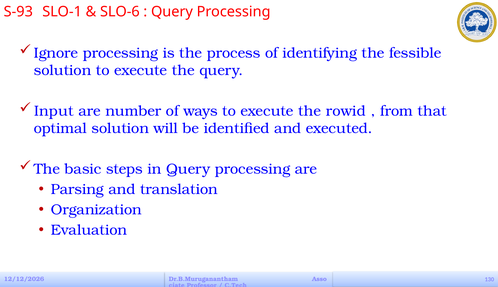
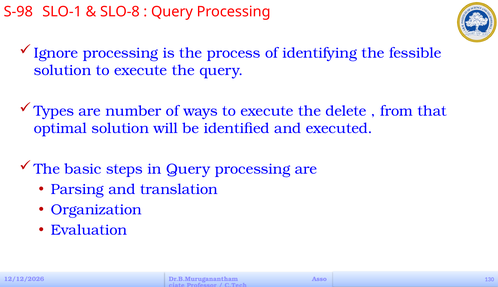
S-93: S-93 -> S-98 (18, 12)
SLO-6: SLO-6 -> SLO-8 (120, 12)
Input: Input -> Types (54, 111)
rowid: rowid -> delete (346, 111)
